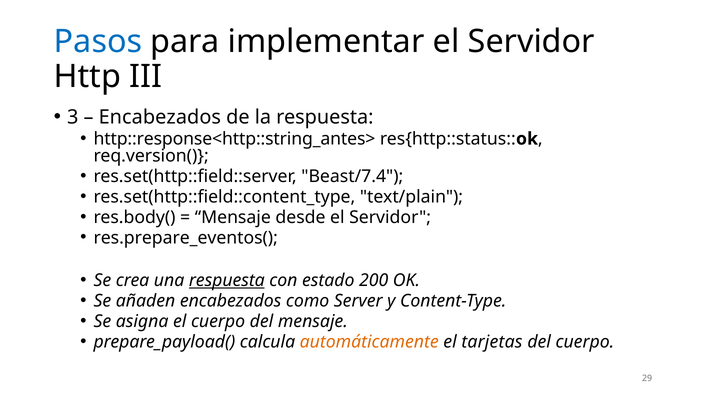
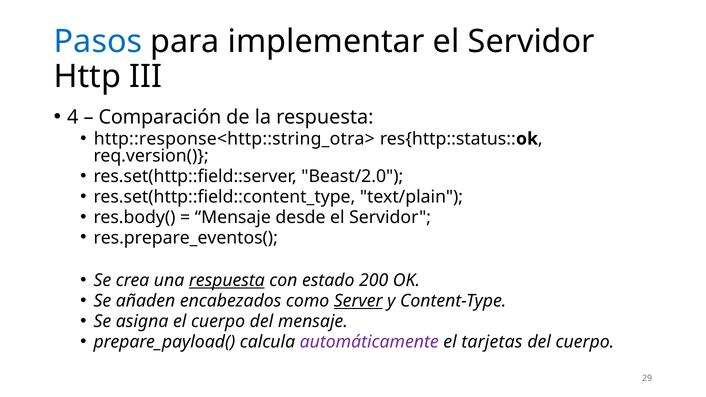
3: 3 -> 4 (73, 117)
Encabezados: Encabezados -> Comparación (160, 117)
http::response<http::string_antes>: http::response<http::string_antes> -> http::response<http::string_otra> (234, 139)
Beast/7.4: Beast/7.4 -> Beast/2.0 (352, 176)
Server underline: none -> present (358, 301)
automáticamente colour: orange -> purple (369, 342)
